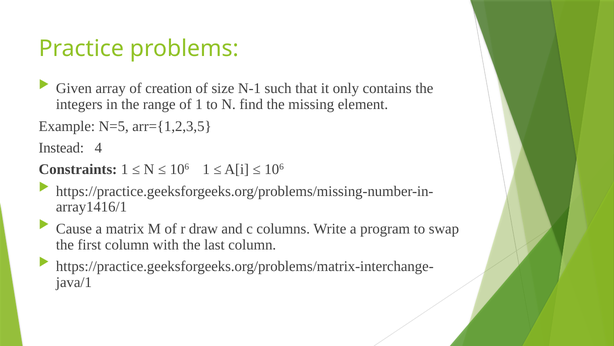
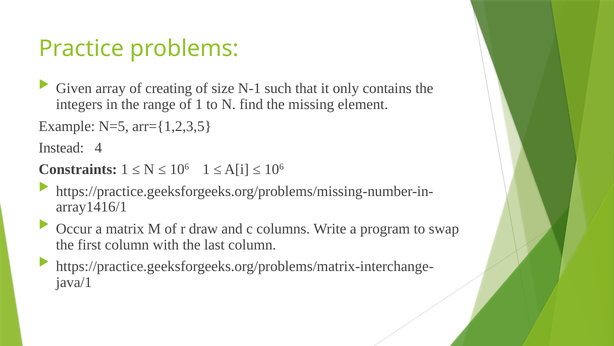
creation: creation -> creating (169, 88)
Cause: Cause -> Occur (74, 228)
